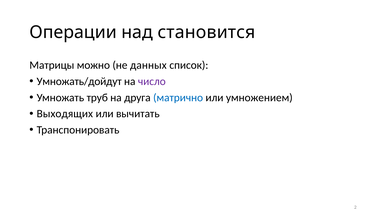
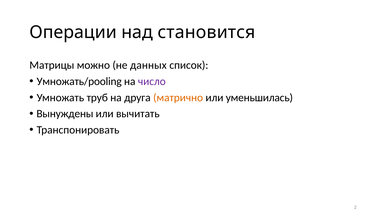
Умножать/дойдут: Умножать/дойдут -> Умножать/pooling (79, 81)
матрично colour: blue -> orange (178, 98)
умножением: умножением -> уменьшилась (259, 98)
Выходящих: Выходящих -> Вынуждены (65, 114)
